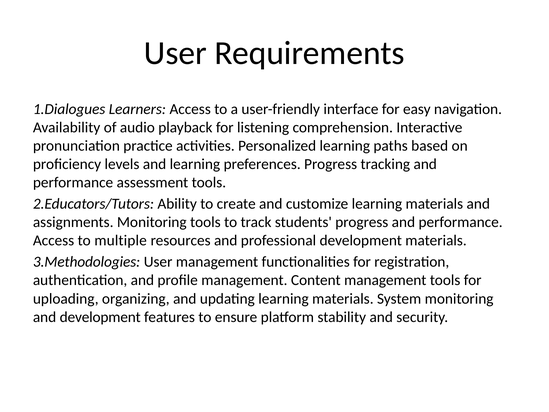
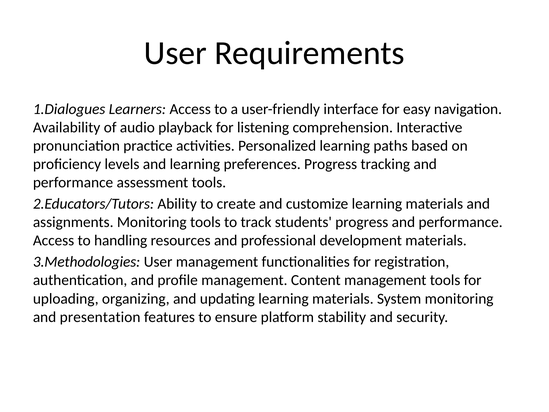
multiple: multiple -> handling (121, 240)
and development: development -> presentation (100, 317)
